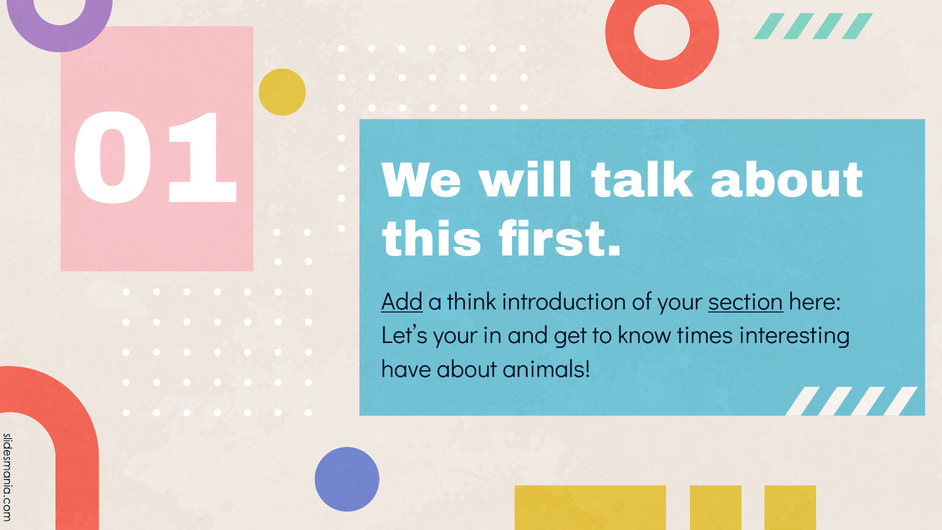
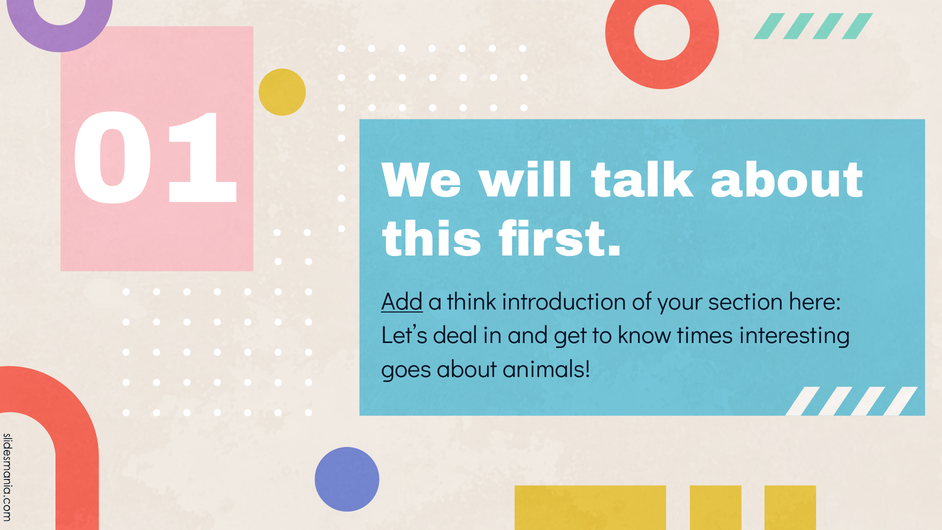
section underline: present -> none (746, 301)
Let’s your: your -> deal (455, 335)
have: have -> goes (406, 369)
